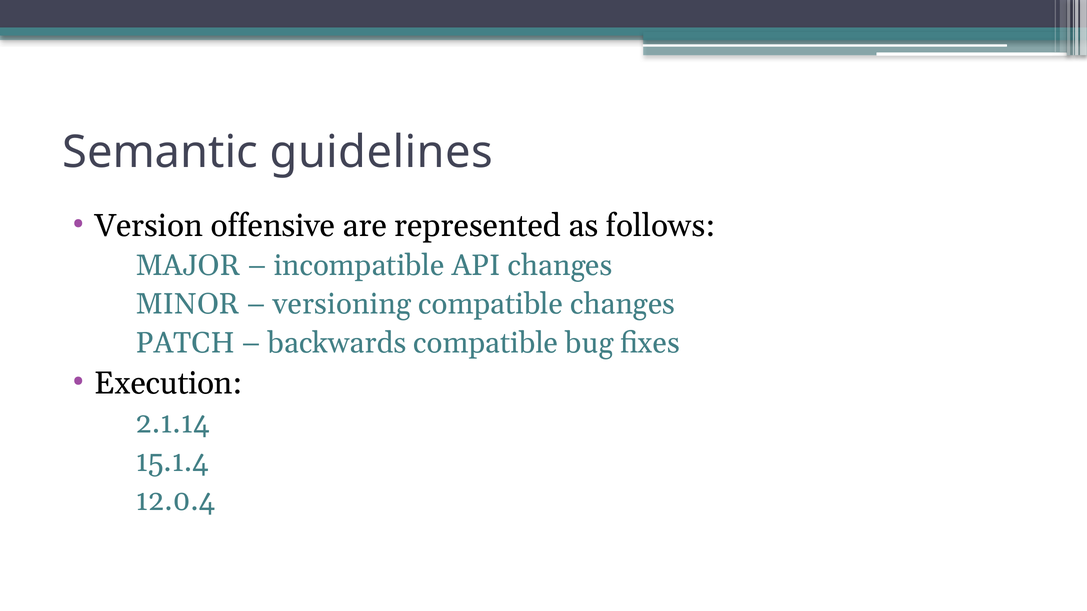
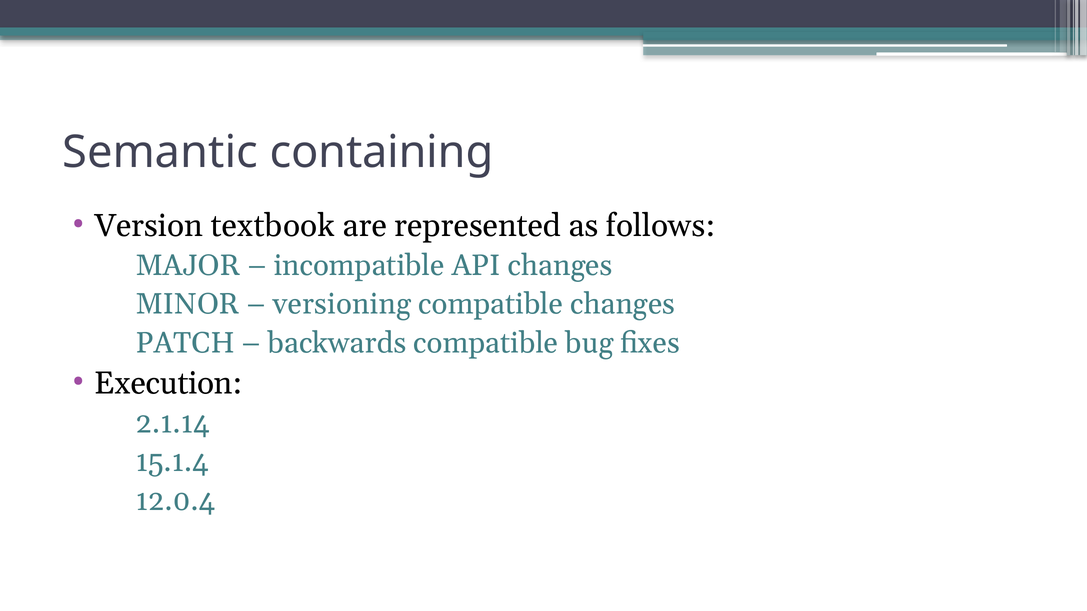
guidelines: guidelines -> containing (382, 153)
offensive: offensive -> textbook (273, 226)
